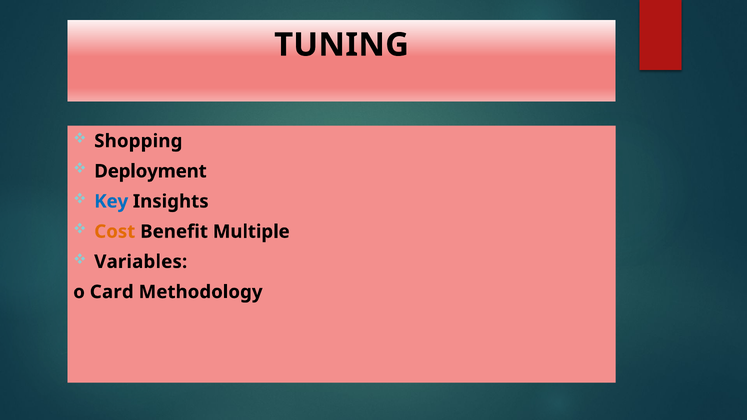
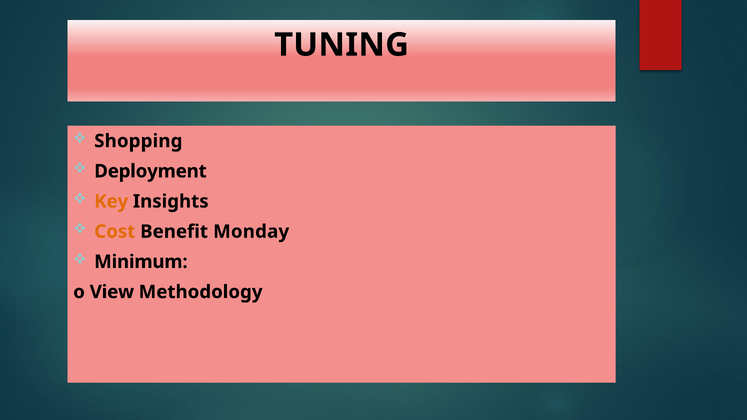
Key colour: blue -> orange (111, 202)
Multiple: Multiple -> Monday (251, 232)
Variables: Variables -> Minimum (141, 262)
Card: Card -> View (112, 292)
